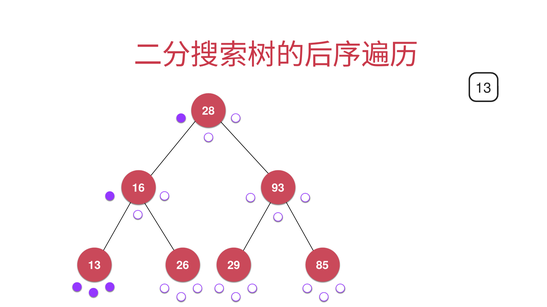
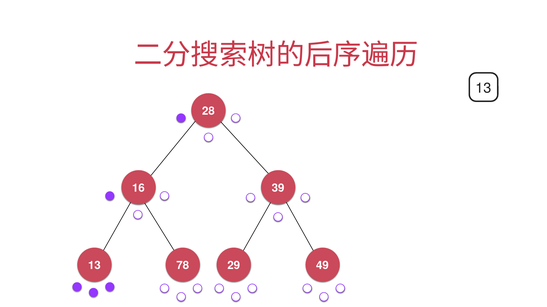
93: 93 -> 39 (278, 188)
26: 26 -> 78 (183, 266)
85: 85 -> 49 (323, 266)
